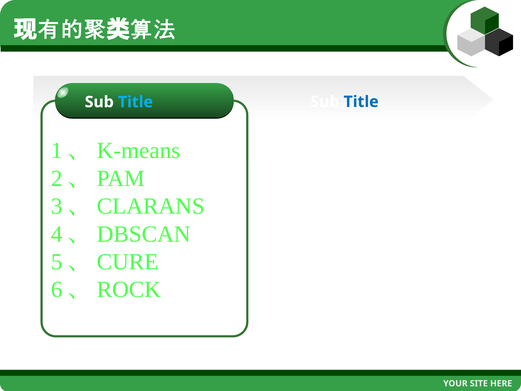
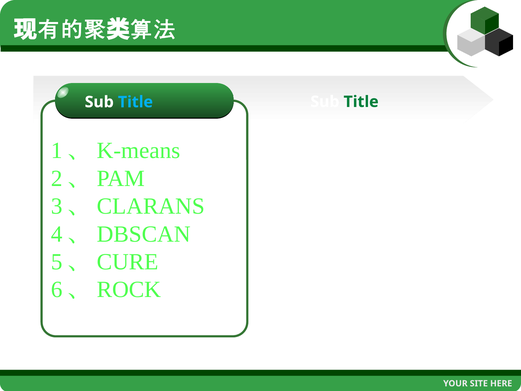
Title colour: blue -> green (361, 102)
